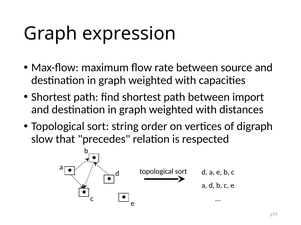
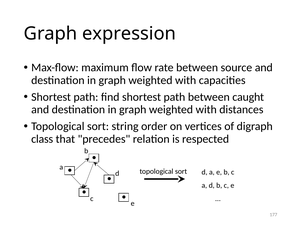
import: import -> caught (248, 97)
slow: slow -> class (42, 139)
